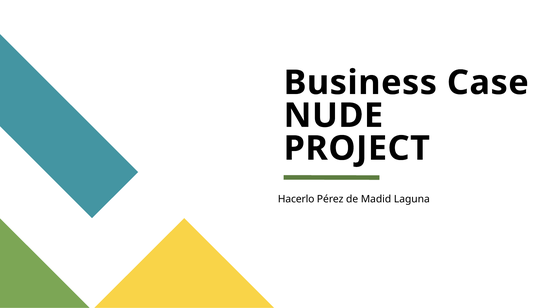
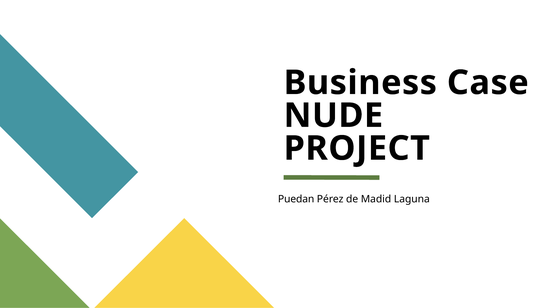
Hacerlo: Hacerlo -> Puedan (296, 199)
